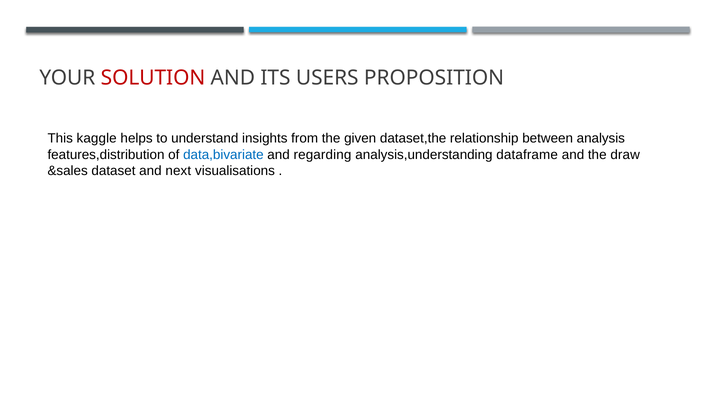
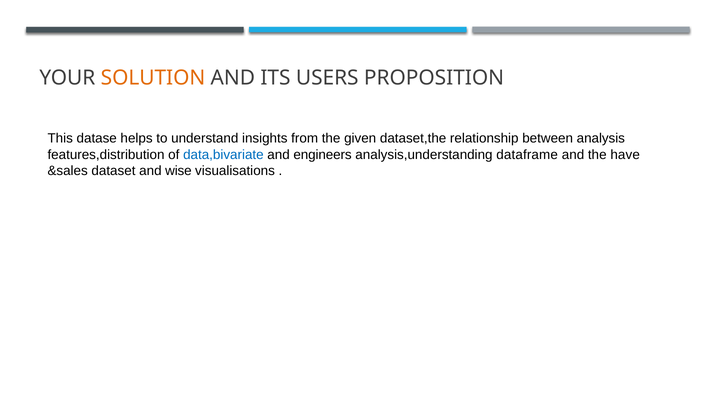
SOLUTION colour: red -> orange (153, 78)
kaggle: kaggle -> datase (97, 138)
regarding: regarding -> engineers (323, 155)
draw: draw -> have (625, 155)
next: next -> wise (178, 171)
